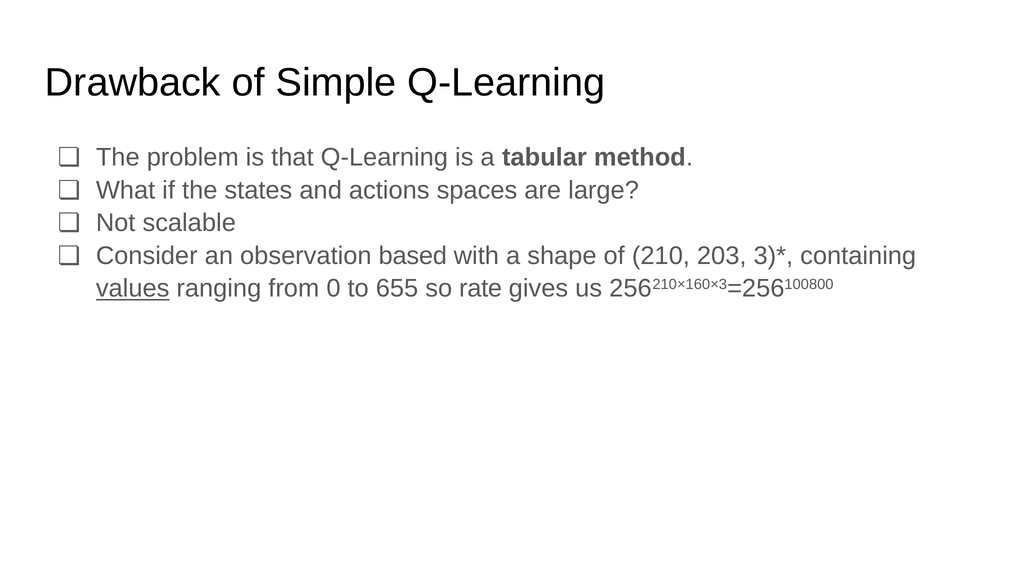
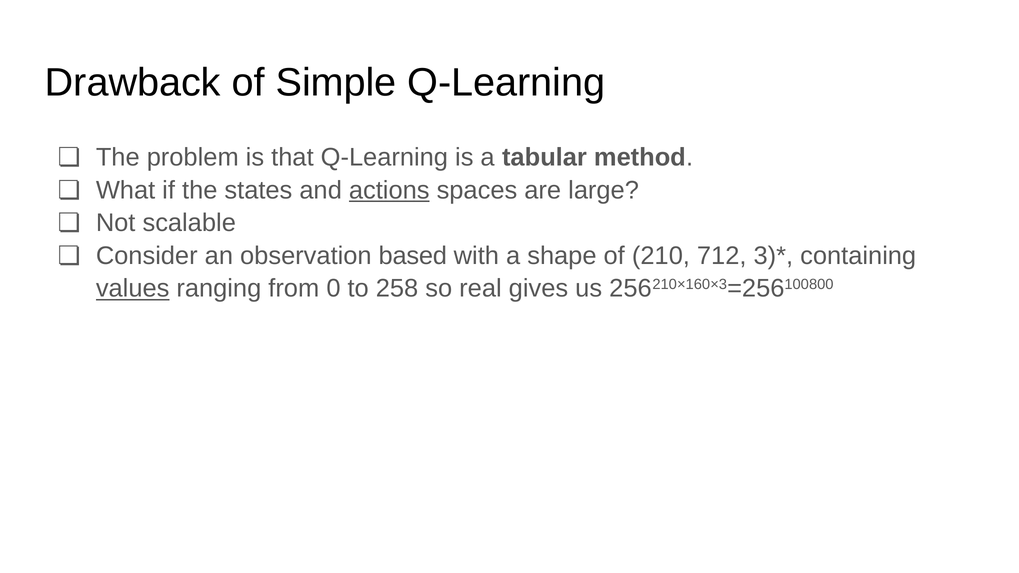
actions underline: none -> present (389, 190)
203: 203 -> 712 (722, 256)
655: 655 -> 258 (397, 289)
rate: rate -> real (480, 289)
